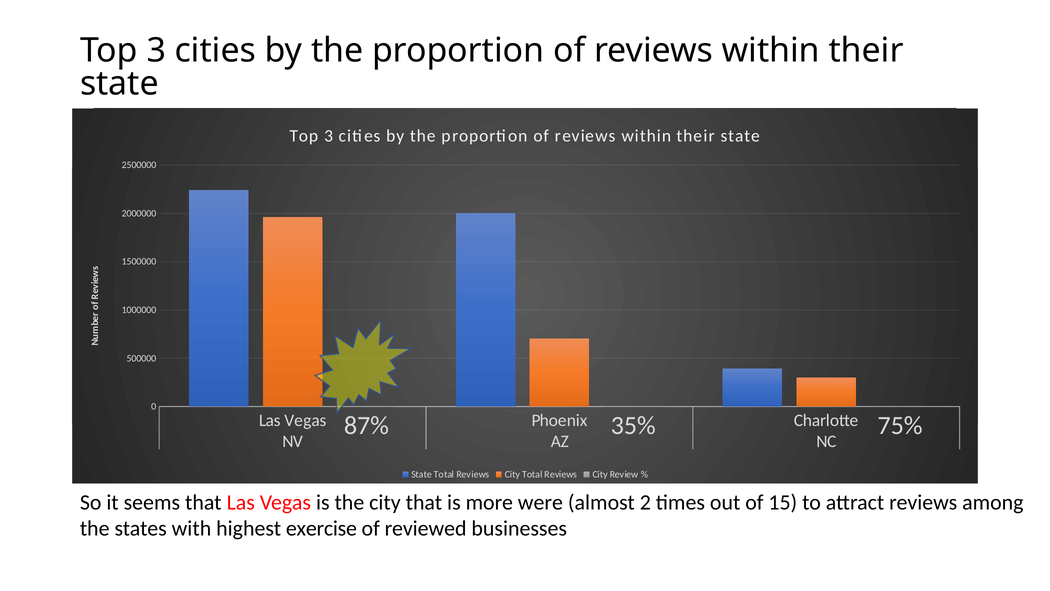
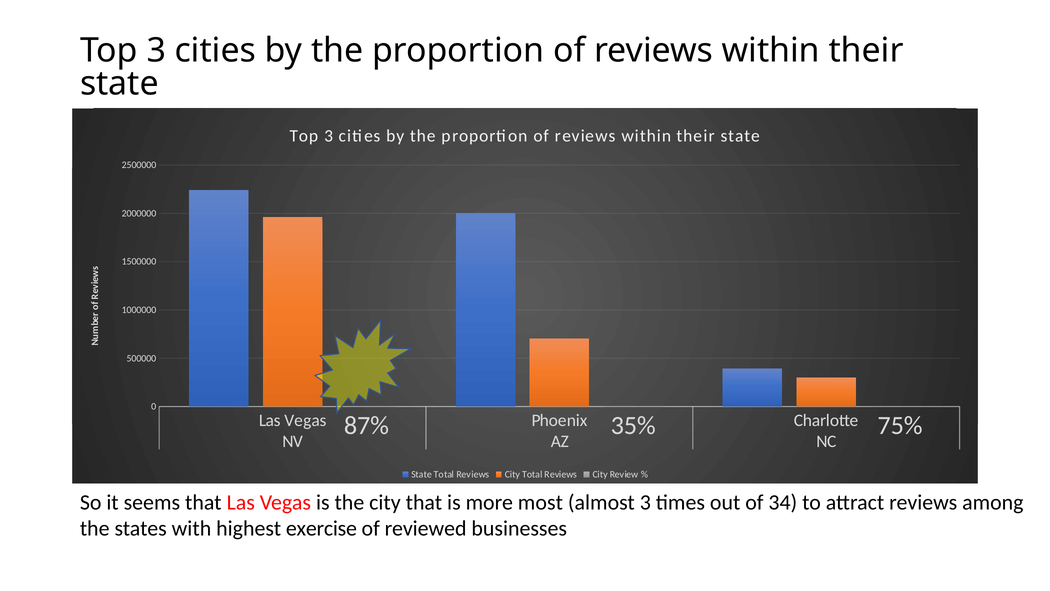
were: were -> most (540, 502)
almost 2: 2 -> 3 (645, 502)
15: 15 -> 34 (783, 502)
